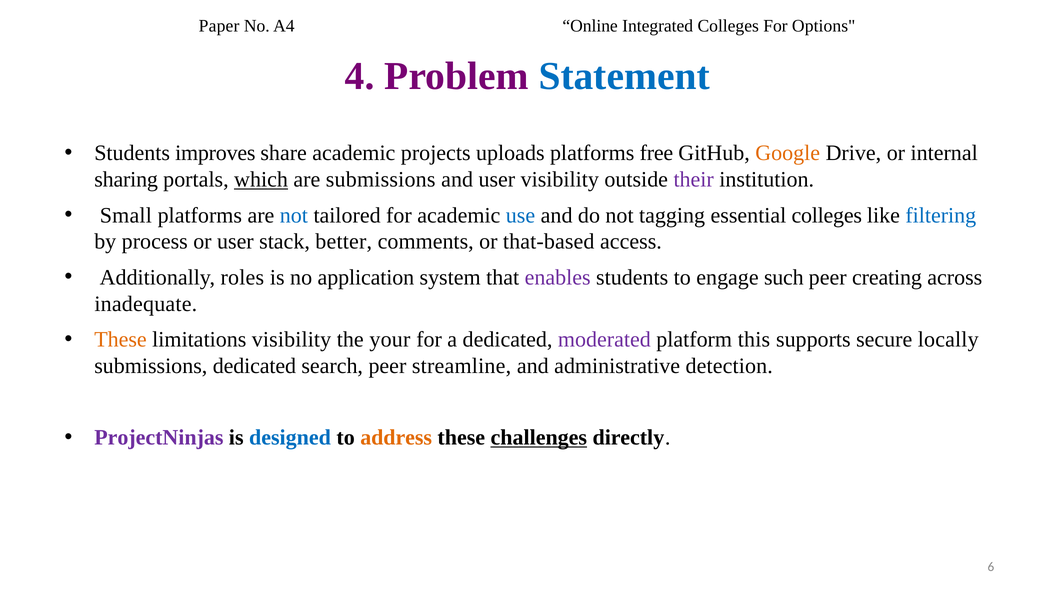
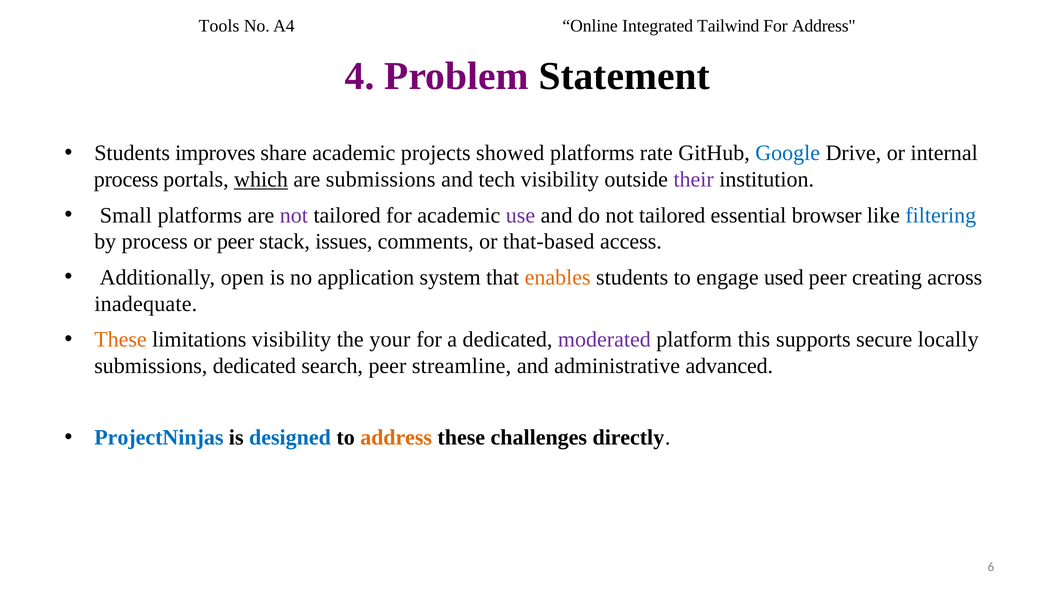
Paper: Paper -> Tools (219, 26)
Integrated Colleges: Colleges -> Tailwind (728, 26)
For Options: Options -> Address (824, 26)
Statement colour: blue -> black (624, 76)
uploads: uploads -> showed (510, 153)
free: free -> rate (656, 153)
Google colour: orange -> blue (788, 153)
sharing: sharing -> process (126, 179)
and user: user -> tech (497, 179)
not colour: blue -> purple (294, 215)
use colour: blue -> purple (521, 215)
do not tagging: tagging -> tailored (672, 215)
essential colleges: colleges -> browser (827, 215)
or user: user -> peer (236, 241)
better: better -> issues (344, 241)
roles: roles -> open (242, 277)
enables colour: purple -> orange (558, 277)
such: such -> used (784, 277)
detection: detection -> advanced (729, 366)
ProjectNinjas colour: purple -> blue (159, 437)
challenges underline: present -> none (539, 437)
